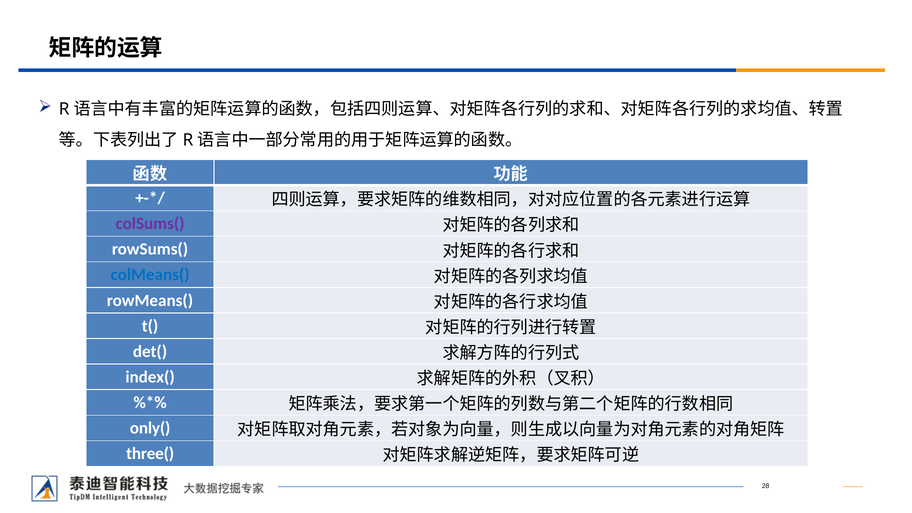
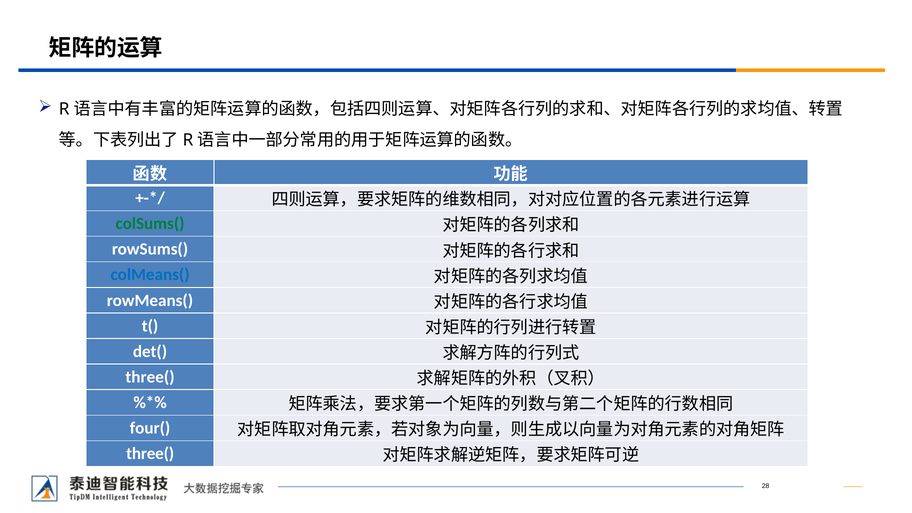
colSums( colour: purple -> green (150, 224)
index(: index( -> three( (150, 377)
only(: only( -> four( (150, 428)
